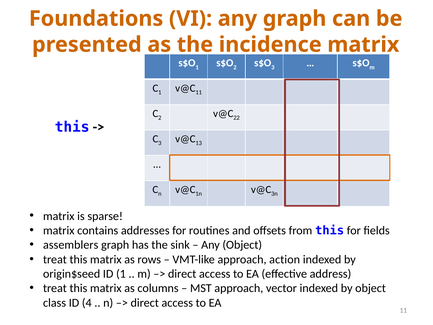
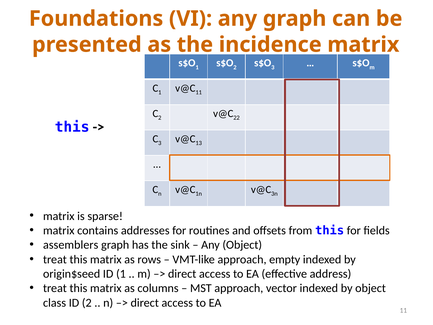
action: action -> empty (285, 259)
ID 4: 4 -> 2 (87, 303)
